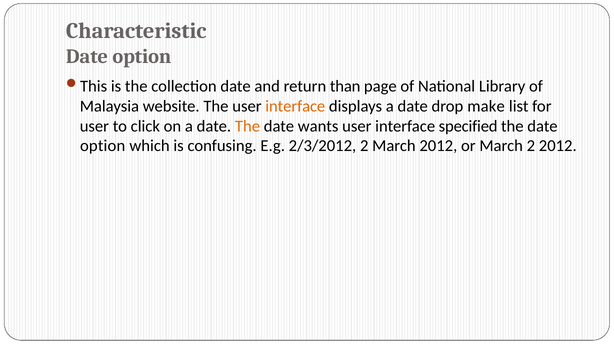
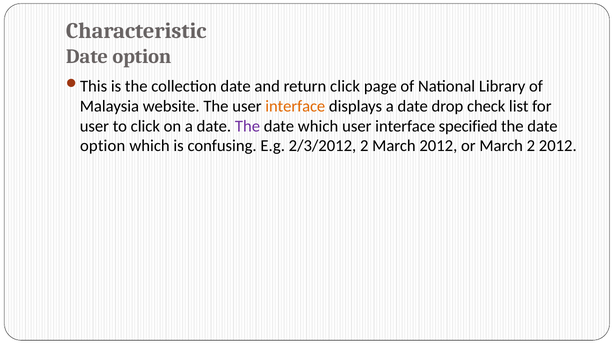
return than: than -> click (345, 86)
make: make -> check (486, 106)
The colour: orange -> purple (247, 126)
date wants: wants -> which (318, 126)
